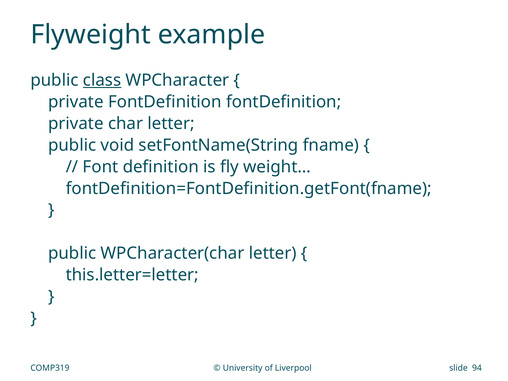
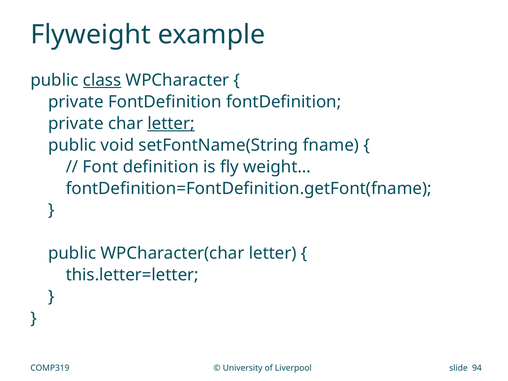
letter underline: none -> present (171, 123)
